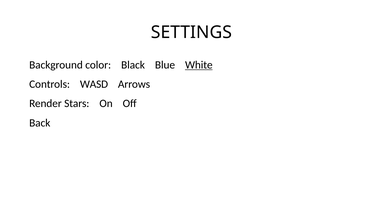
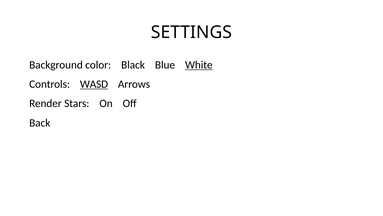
WASD underline: none -> present (94, 84)
